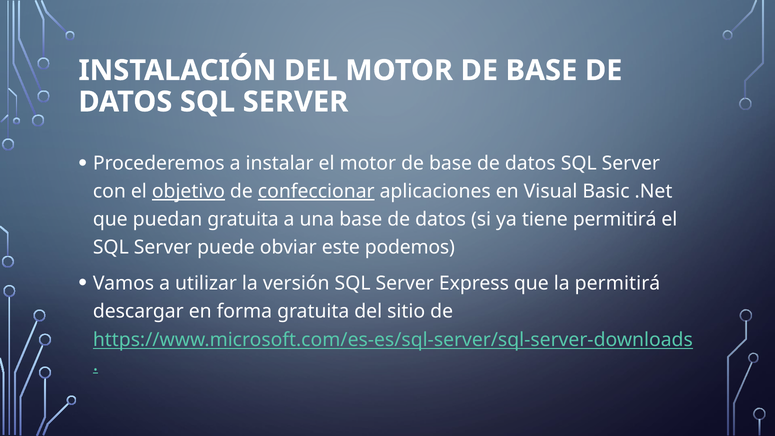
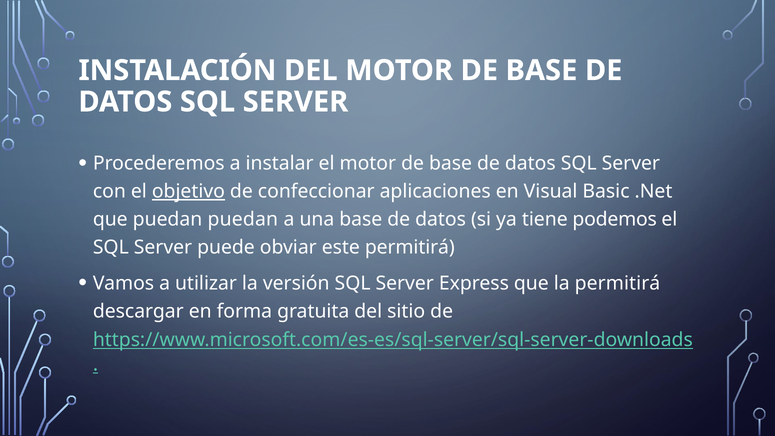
confeccionar underline: present -> none (316, 191)
puedan gratuita: gratuita -> puedan (243, 219)
tiene permitirá: permitirá -> podemos (615, 219)
este podemos: podemos -> permitirá (410, 247)
